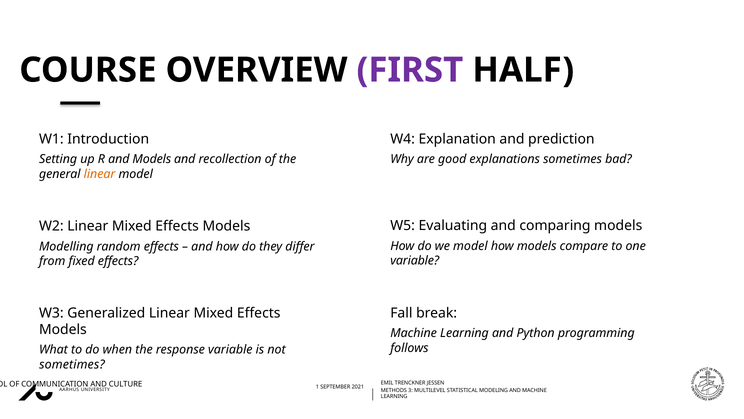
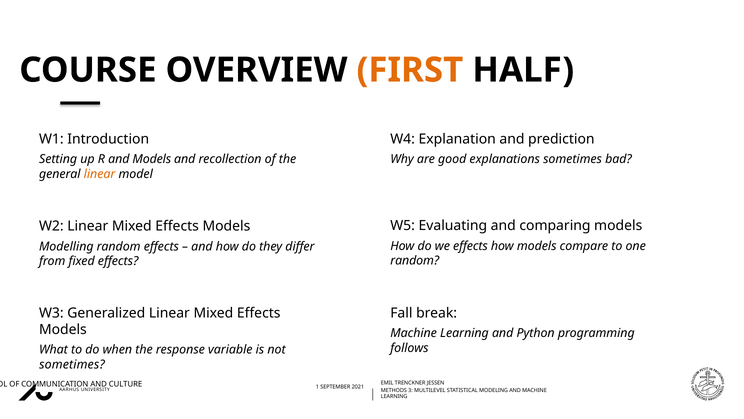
FIRST colour: purple -> orange (410, 70)
we model: model -> effects (470, 246)
variable: variable -> random (415, 261)
